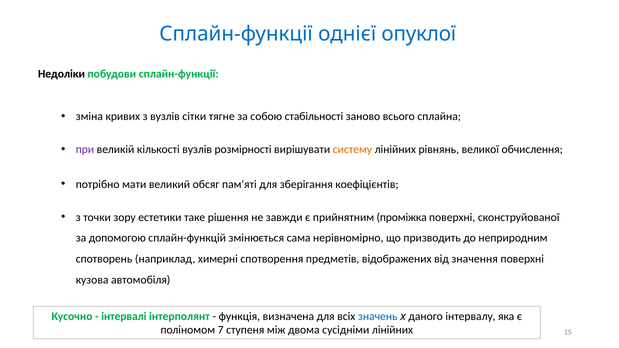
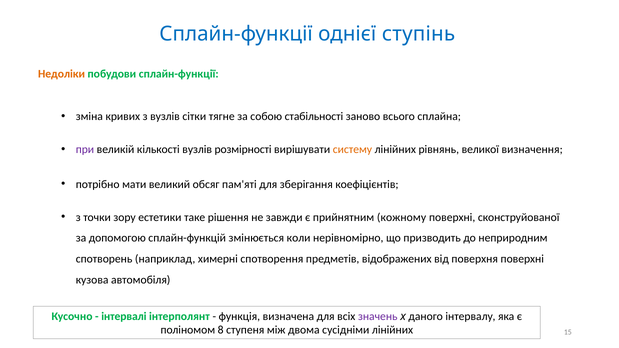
опуклої: опуклої -> ступінь (419, 34)
Недоліки colour: black -> orange (62, 74)
обчислення: обчислення -> визначення (532, 149)
проміжка: проміжка -> кожному (402, 217)
сама: сама -> коли (299, 238)
значення: значення -> поверхня (475, 259)
значень colour: blue -> purple (378, 316)
7: 7 -> 8 (221, 330)
